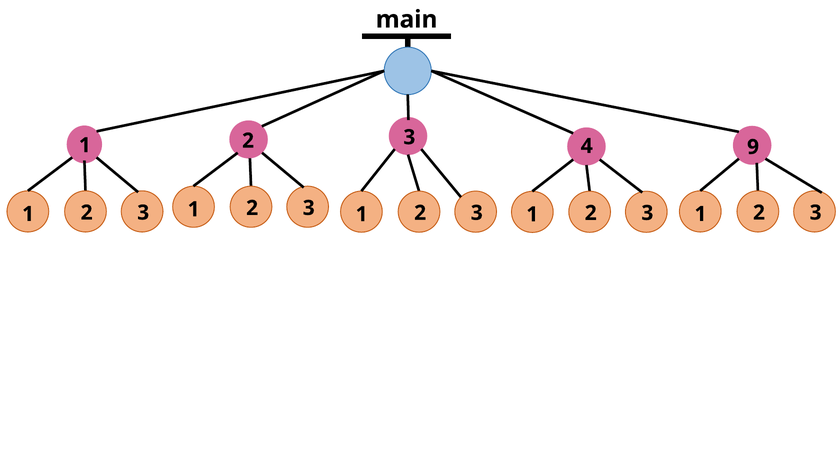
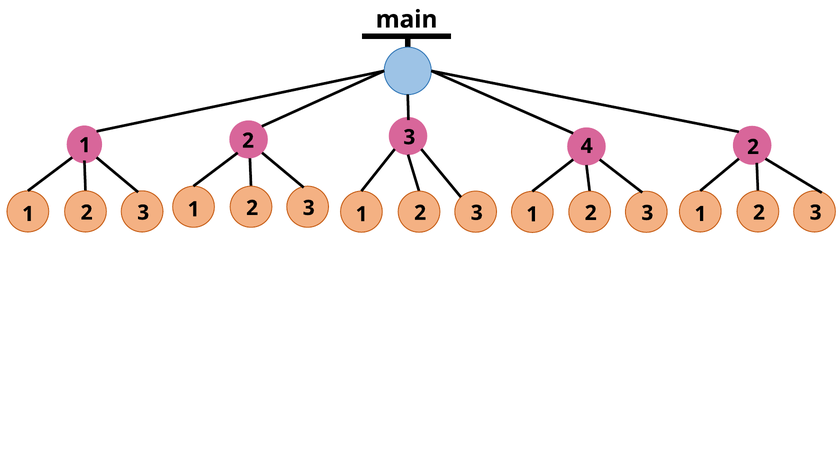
9: 9 -> 2 (753, 147)
